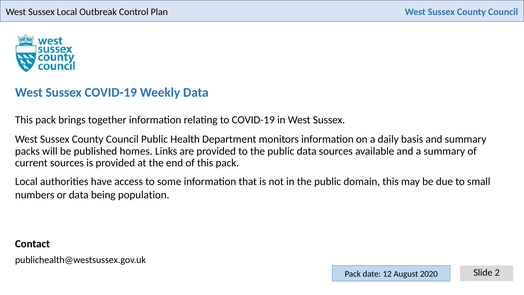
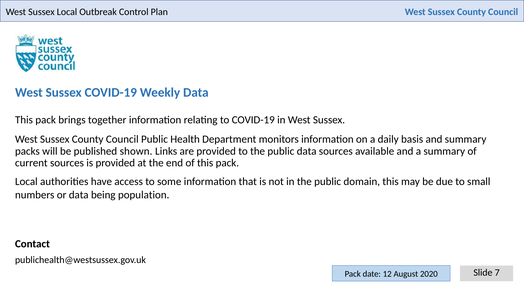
homes: homes -> shown (136, 151)
2: 2 -> 7 (497, 273)
